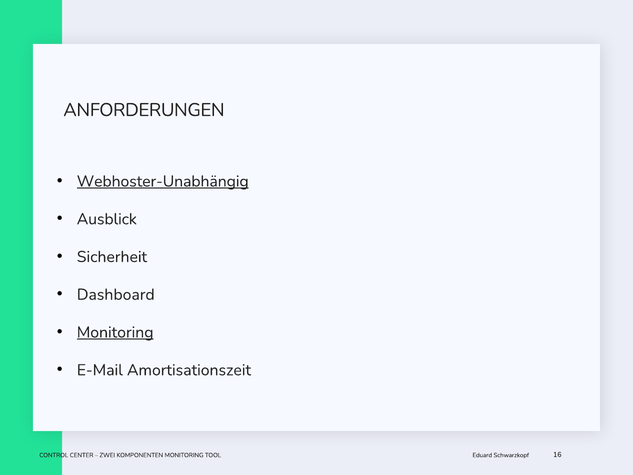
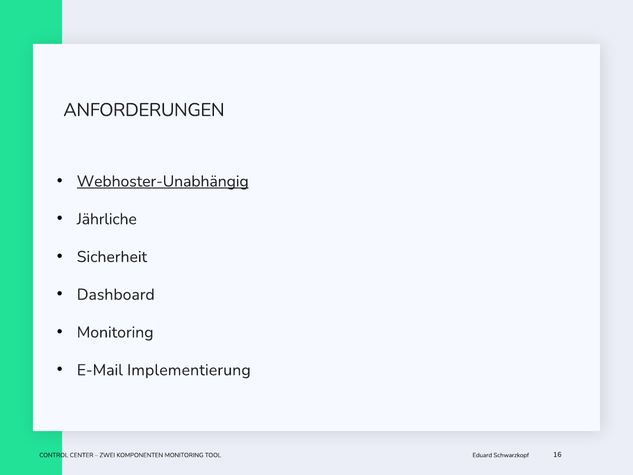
Ausblick: Ausblick -> Jährliche (107, 219)
Monitoring underline: present -> none (115, 332)
Amortisationszeit: Amortisationszeit -> Implementierung (189, 370)
